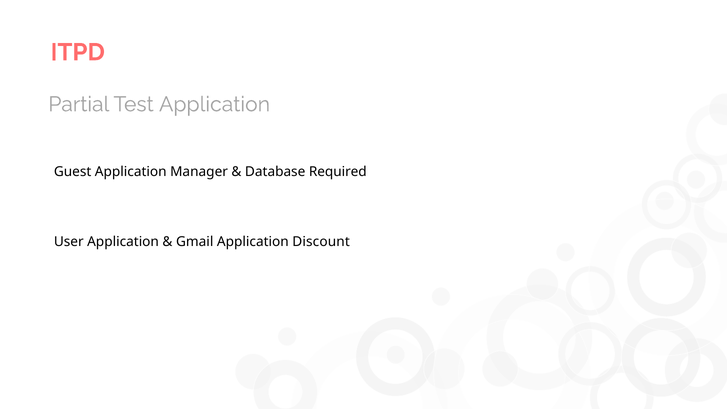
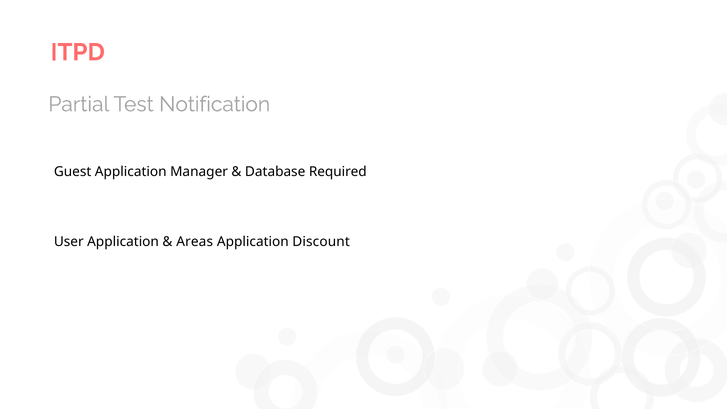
Test Application: Application -> Notification (215, 104)
Gmail: Gmail -> Areas (195, 242)
